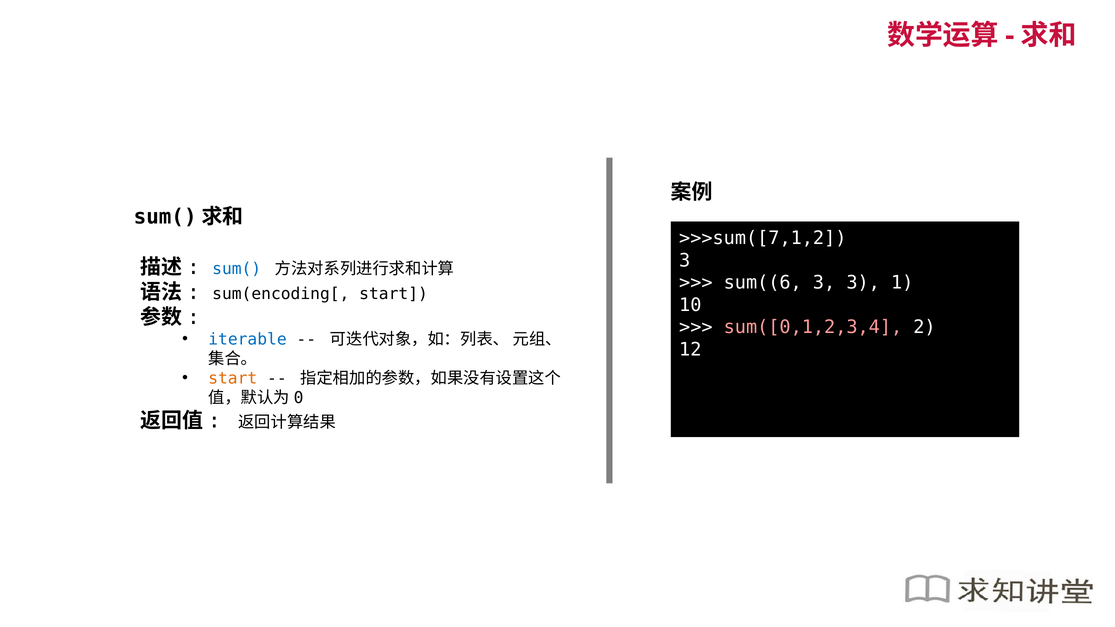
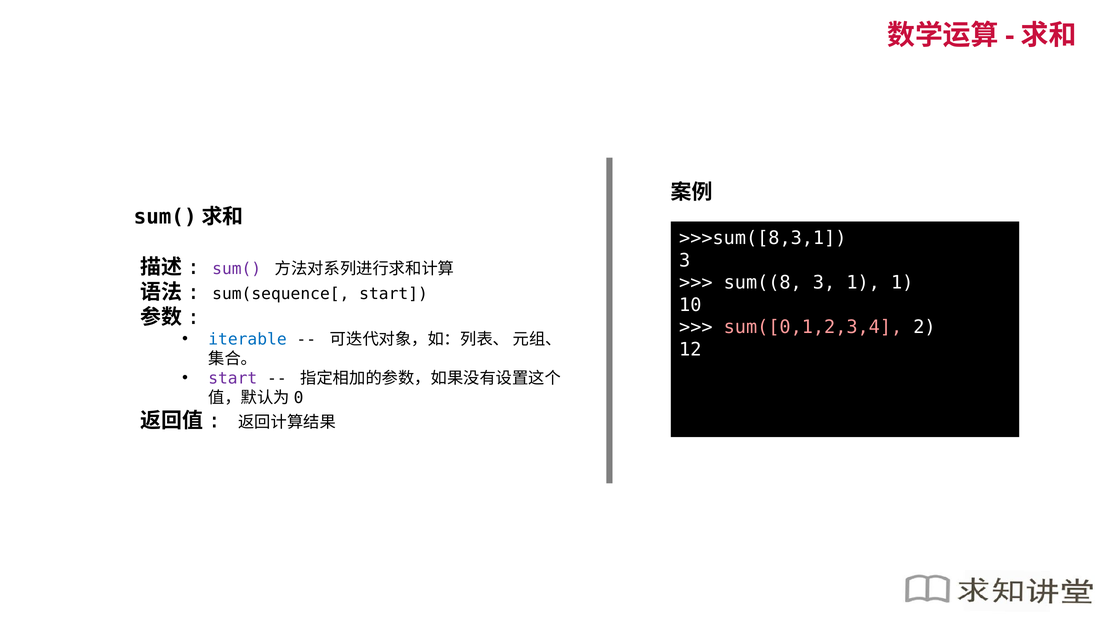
>>>sum([7,1,2: >>>sum([7,1,2 -> >>>sum([8,3,1 (763, 238)
sum( colour: blue -> purple (237, 269)
sum((6: sum((6 -> sum((8 (763, 283)
3 3: 3 -> 1 (863, 283)
sum(encoding[: sum(encoding[ -> sum(sequence[ (281, 294)
start colour: orange -> purple (233, 379)
